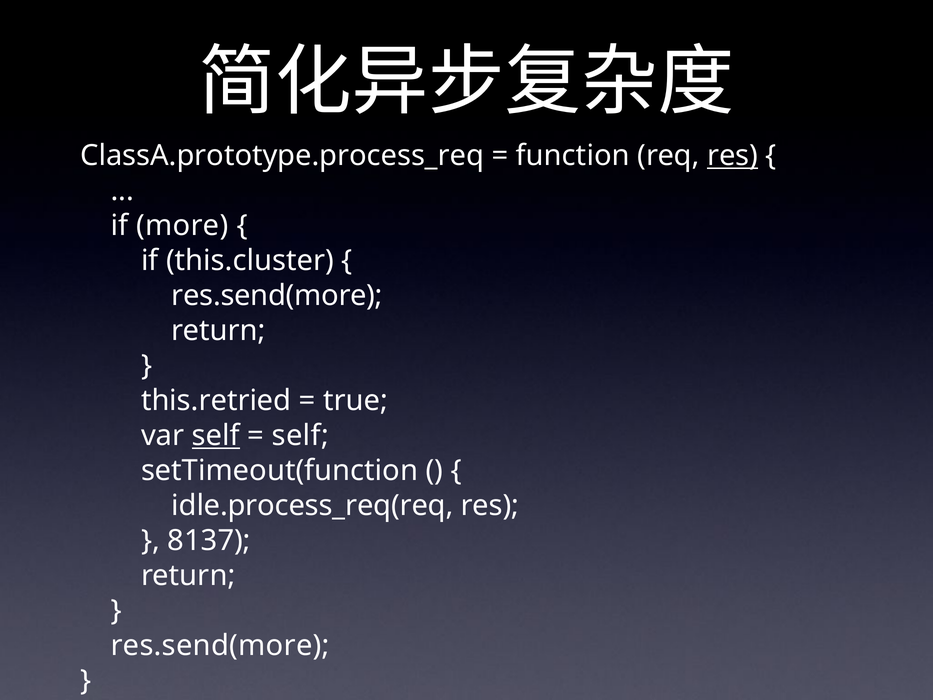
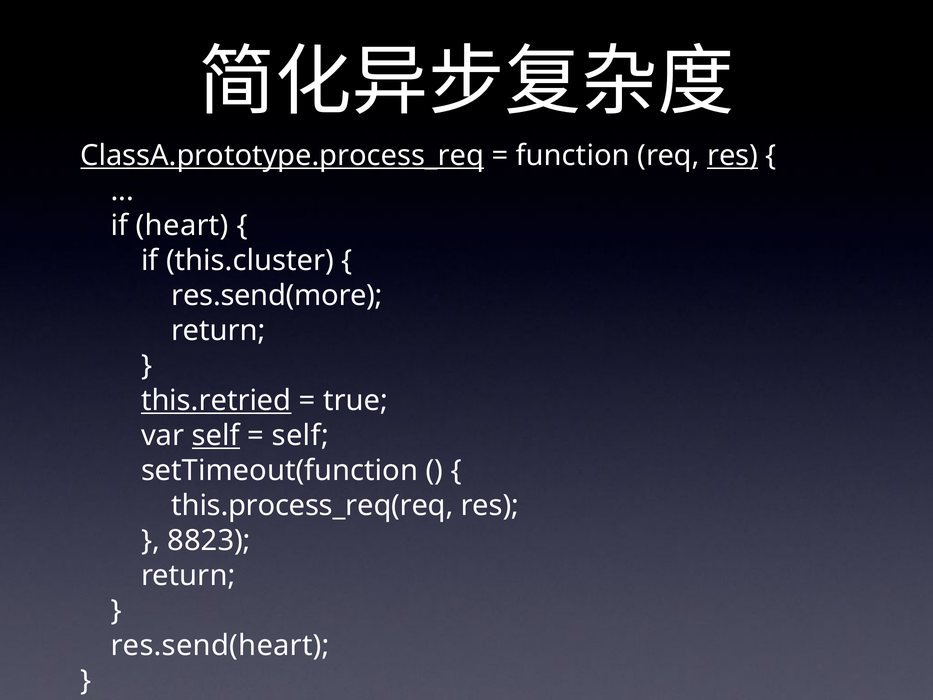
ClassA.prototype.process_req underline: none -> present (282, 156)
more: more -> heart (182, 226)
this.retried underline: none -> present (216, 401)
idle.process_req(req: idle.process_req(req -> this.process_req(req (312, 506)
8137: 8137 -> 8823 (209, 541)
res.send(more: res.send(more -> res.send(heart (220, 646)
